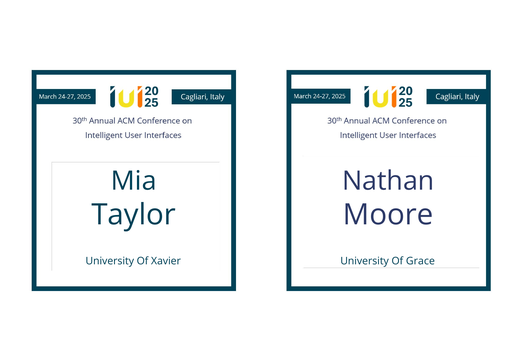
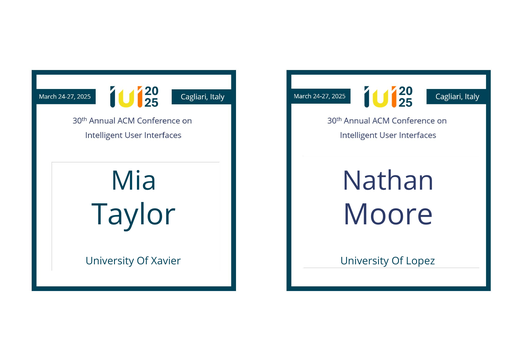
Grace: Grace -> Lopez (420, 261)
